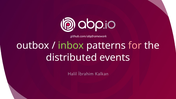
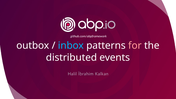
inbox colour: light green -> light blue (71, 46)
